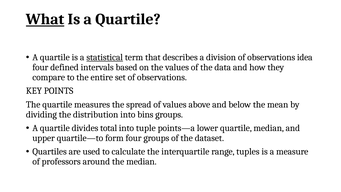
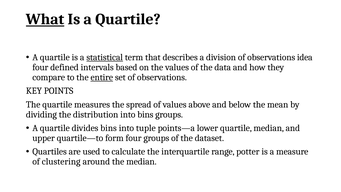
entire underline: none -> present (102, 77)
divides total: total -> bins (109, 128)
tuples: tuples -> potter (248, 151)
professors: professors -> clustering (61, 161)
